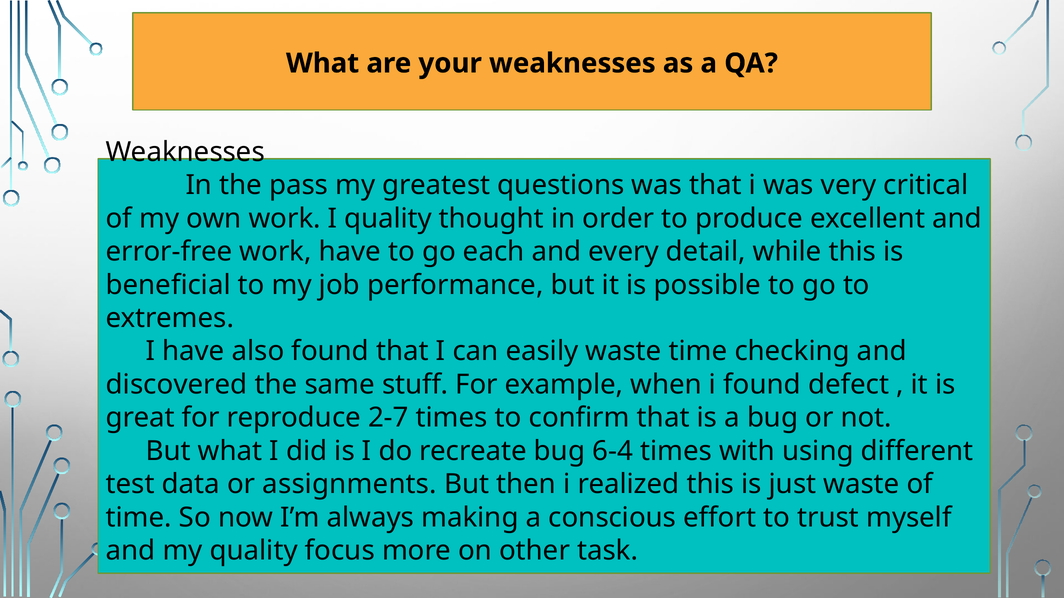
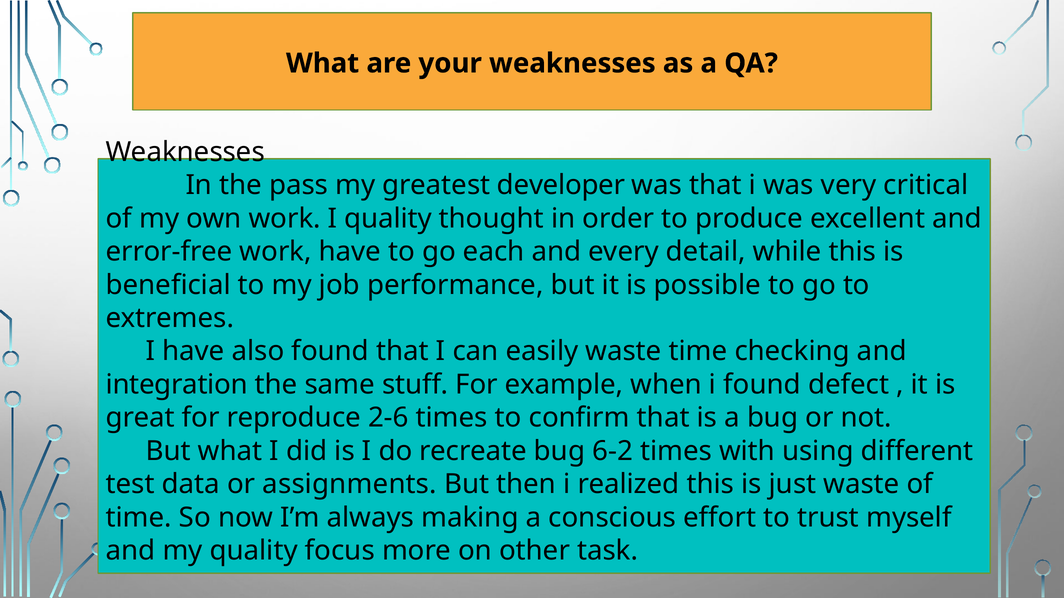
questions: questions -> developer (561, 185)
discovered: discovered -> integration (177, 385)
2-7: 2-7 -> 2-6 (388, 418)
6-4: 6-4 -> 6-2 (613, 451)
